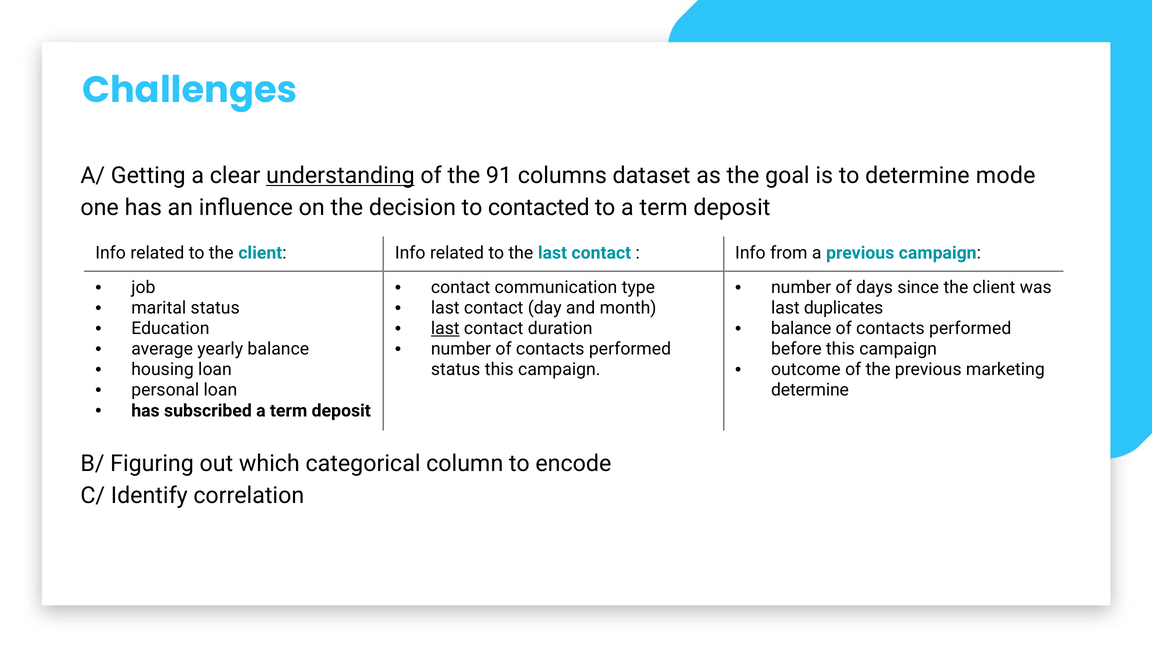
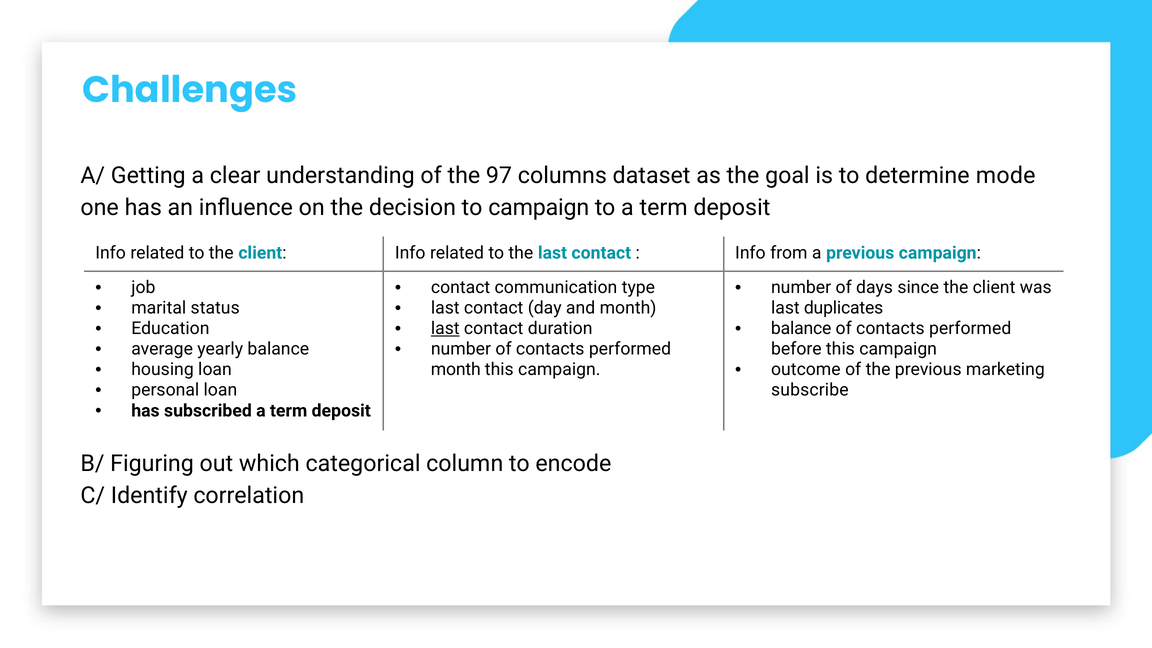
understanding underline: present -> none (340, 175)
91: 91 -> 97 (499, 175)
to contacted: contacted -> campaign (539, 207)
status: status -> month (456, 370)
determine: determine -> subscribe (810, 390)
